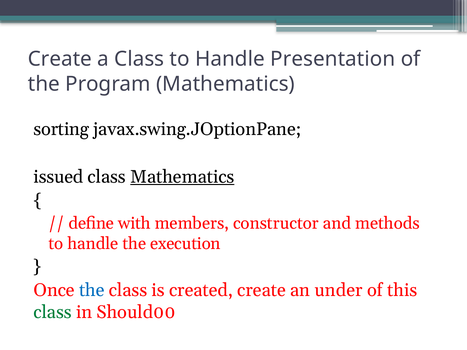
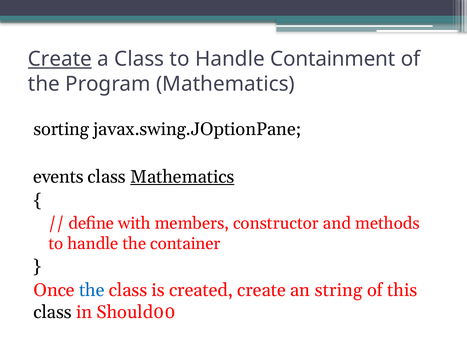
Create underline: none -> present (60, 59)
Presentation: Presentation -> Containment (333, 59)
issued: issued -> events (58, 177)
execution: execution -> container (185, 244)
under: under -> string (339, 291)
class colour: green -> black (53, 312)
